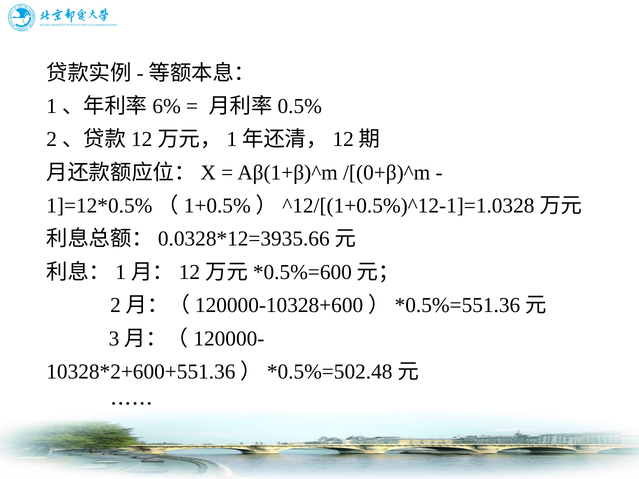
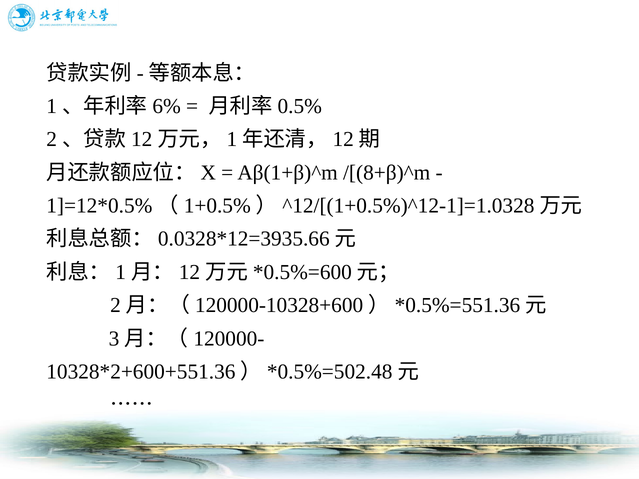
/[(0+β)^m: /[(0+β)^m -> /[(8+β)^m (387, 173)
